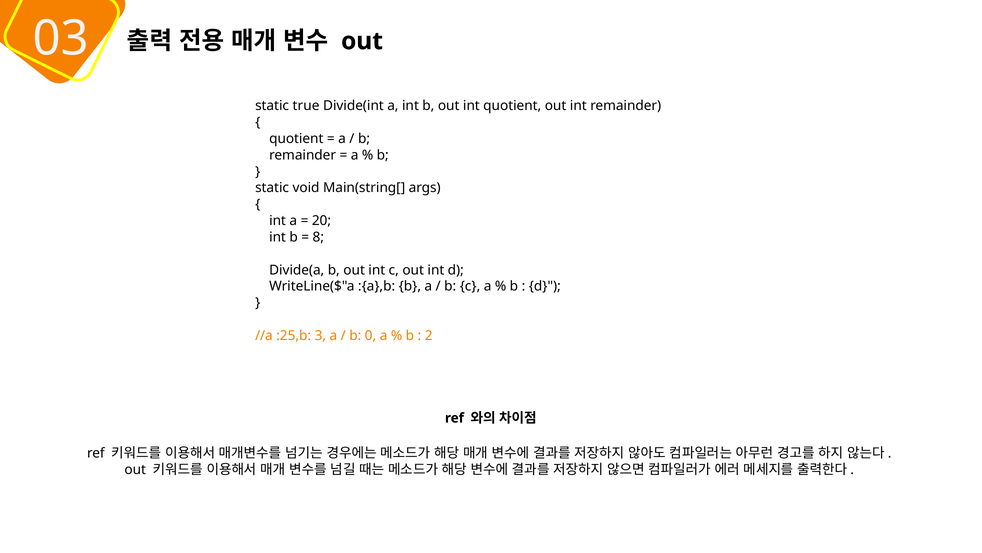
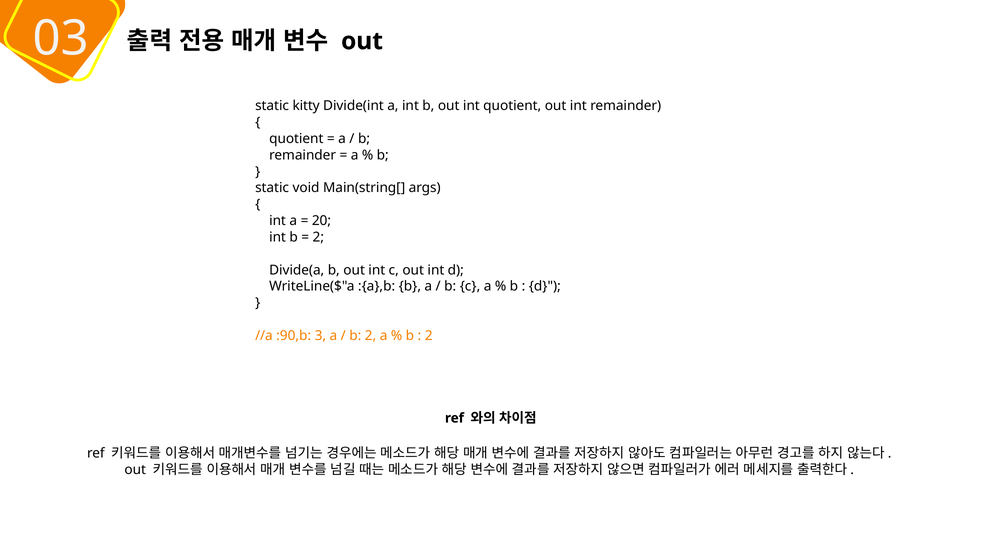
true: true -> kitty (306, 106)
8: 8 -> 2 (318, 237)
:25,b: :25,b -> :90,b (294, 335)
b 0: 0 -> 2 (370, 335)
